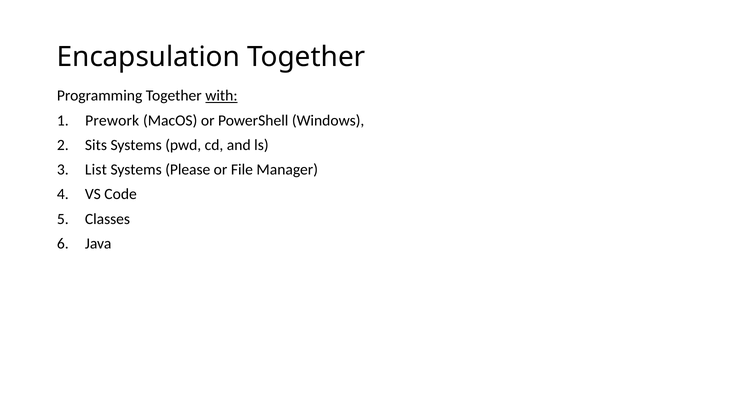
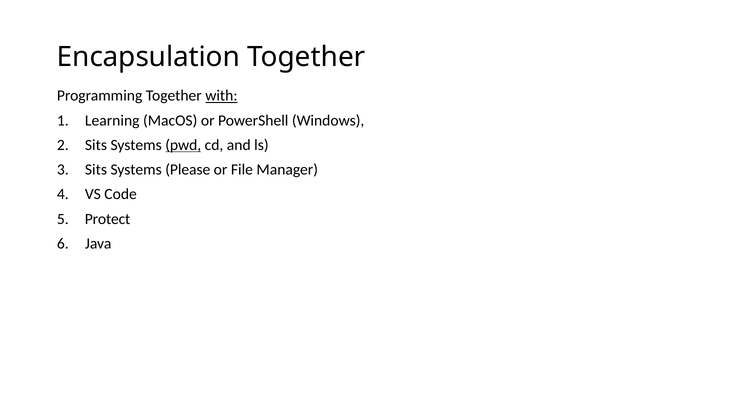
Prework: Prework -> Learning (112, 121)
pwd underline: none -> present (183, 145)
List: List -> Sits (96, 170)
Classes: Classes -> Protect (108, 219)
